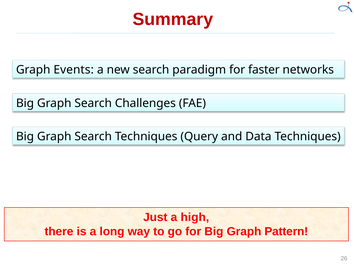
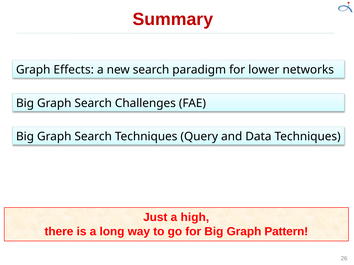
Events: Events -> Effects (74, 70)
faster: faster -> lower (264, 70)
